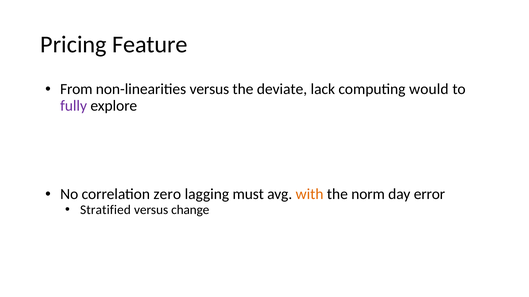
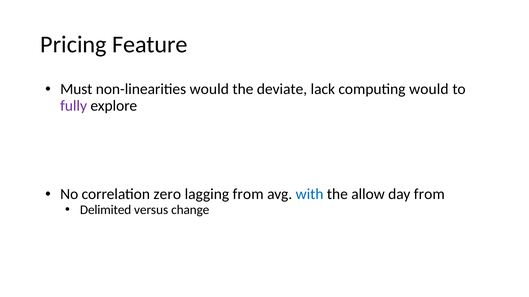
From: From -> Must (76, 89)
non-linearities versus: versus -> would (209, 89)
lagging must: must -> from (248, 195)
with colour: orange -> blue (310, 195)
norm: norm -> allow (368, 195)
day error: error -> from (429, 195)
Stratified: Stratified -> Delimited (106, 210)
